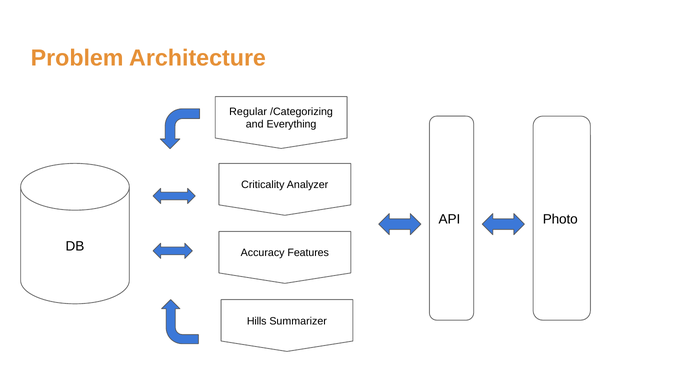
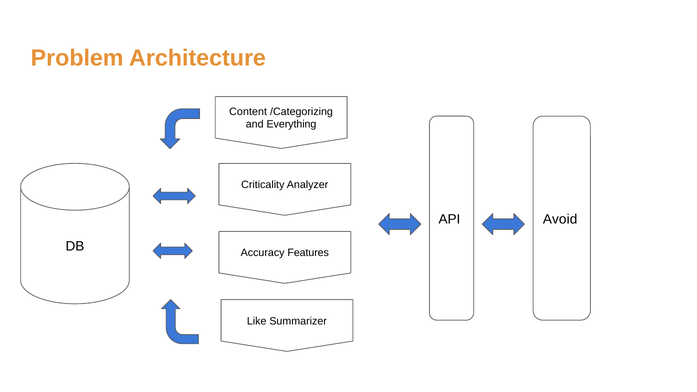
Regular: Regular -> Content (248, 112)
Photo: Photo -> Avoid (560, 219)
Hills: Hills -> Like (257, 321)
